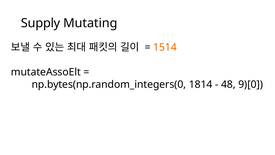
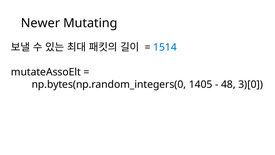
Supply: Supply -> Newer (41, 23)
1514 colour: orange -> blue (165, 47)
1814: 1814 -> 1405 (201, 84)
9)[0: 9)[0 -> 3)[0 (251, 84)
